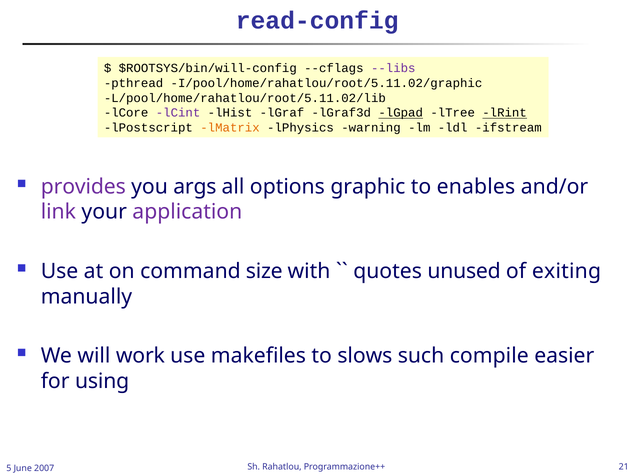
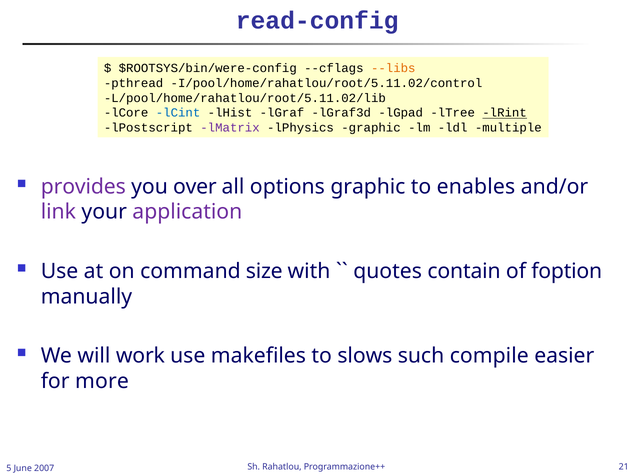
$ROOTSYS/bin/will-config: $ROOTSYS/bin/will-config -> $ROOTSYS/bin/were-config (208, 68)
--libs colour: purple -> orange (393, 68)
I/pool/home/rahatlou/root/5.11.02/graphic: I/pool/home/rahatlou/root/5.11.02/graphic -> I/pool/home/rahatlou/root/5.11.02/control (326, 83)
lCint colour: purple -> blue (178, 113)
lGpad underline: present -> none (401, 113)
lMatrix colour: orange -> purple (230, 128)
lPhysics warning: warning -> graphic (371, 128)
ifstream: ifstream -> multiple (508, 128)
args: args -> over (195, 187)
unused: unused -> contain (464, 271)
exiting: exiting -> foption (567, 271)
using: using -> more (102, 381)
